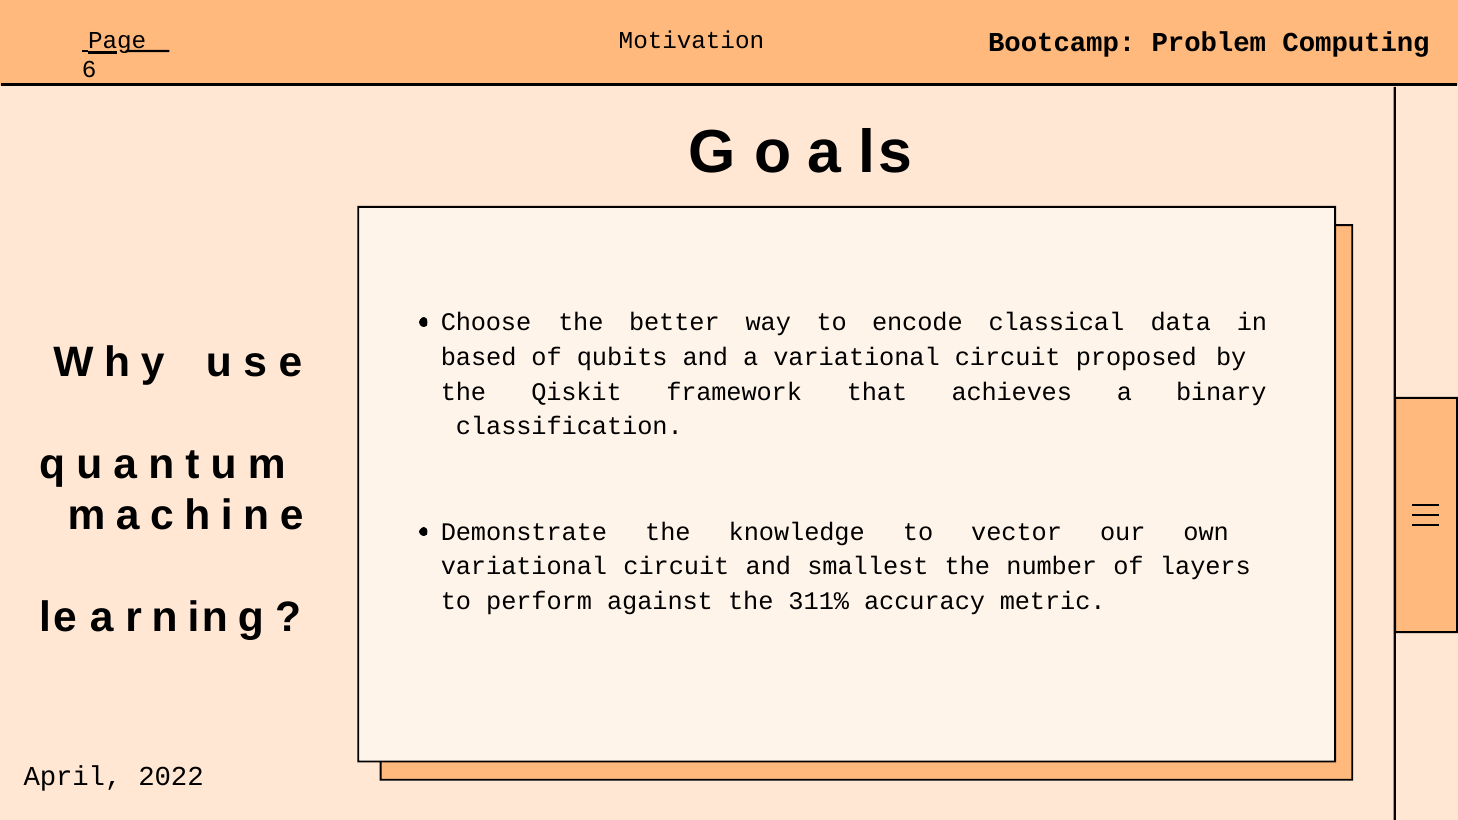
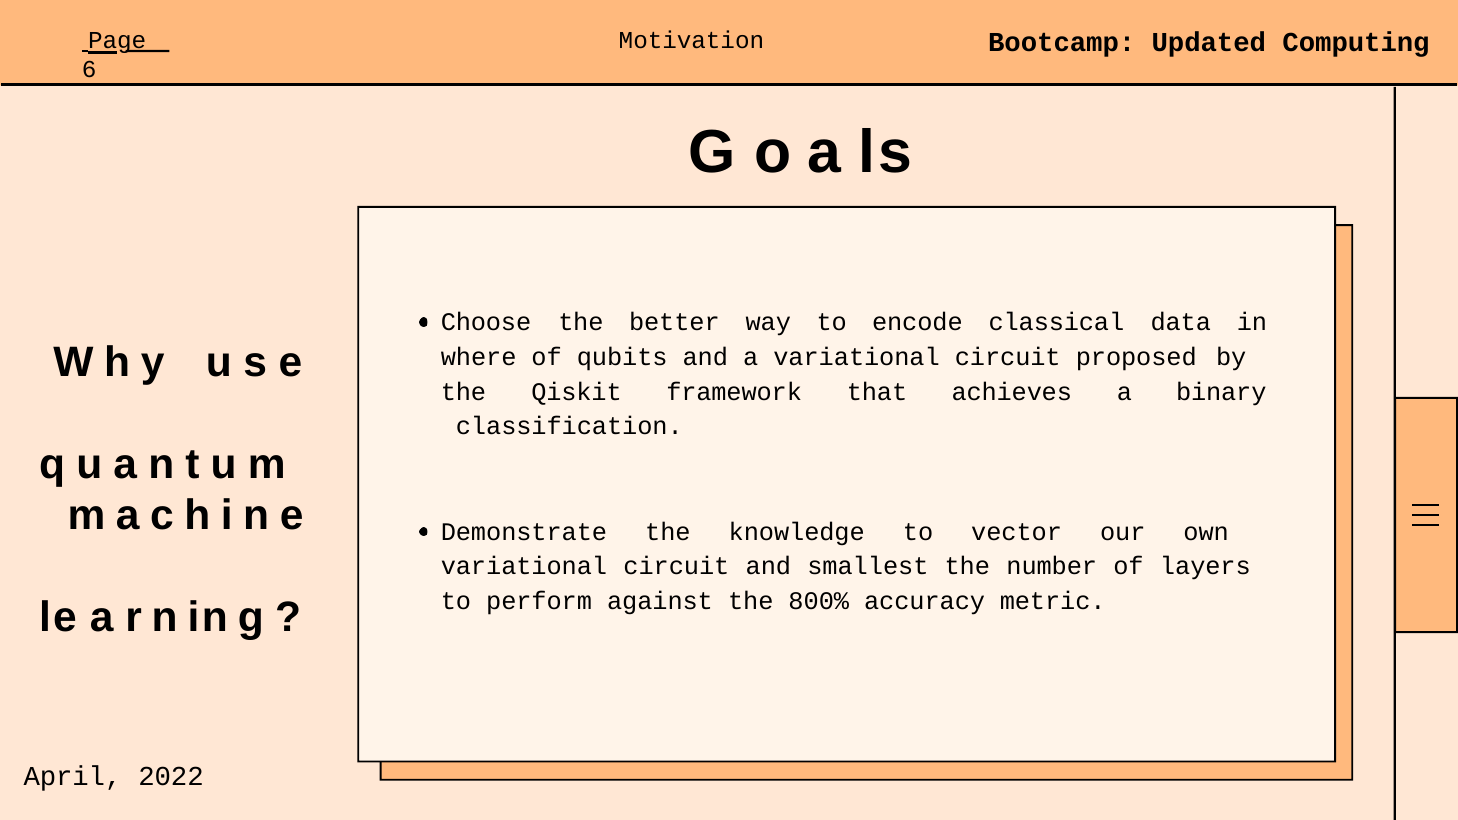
Problem: Problem -> Updated (1209, 43)
based: based -> where (479, 357)
311%: 311% -> 800% (819, 601)
